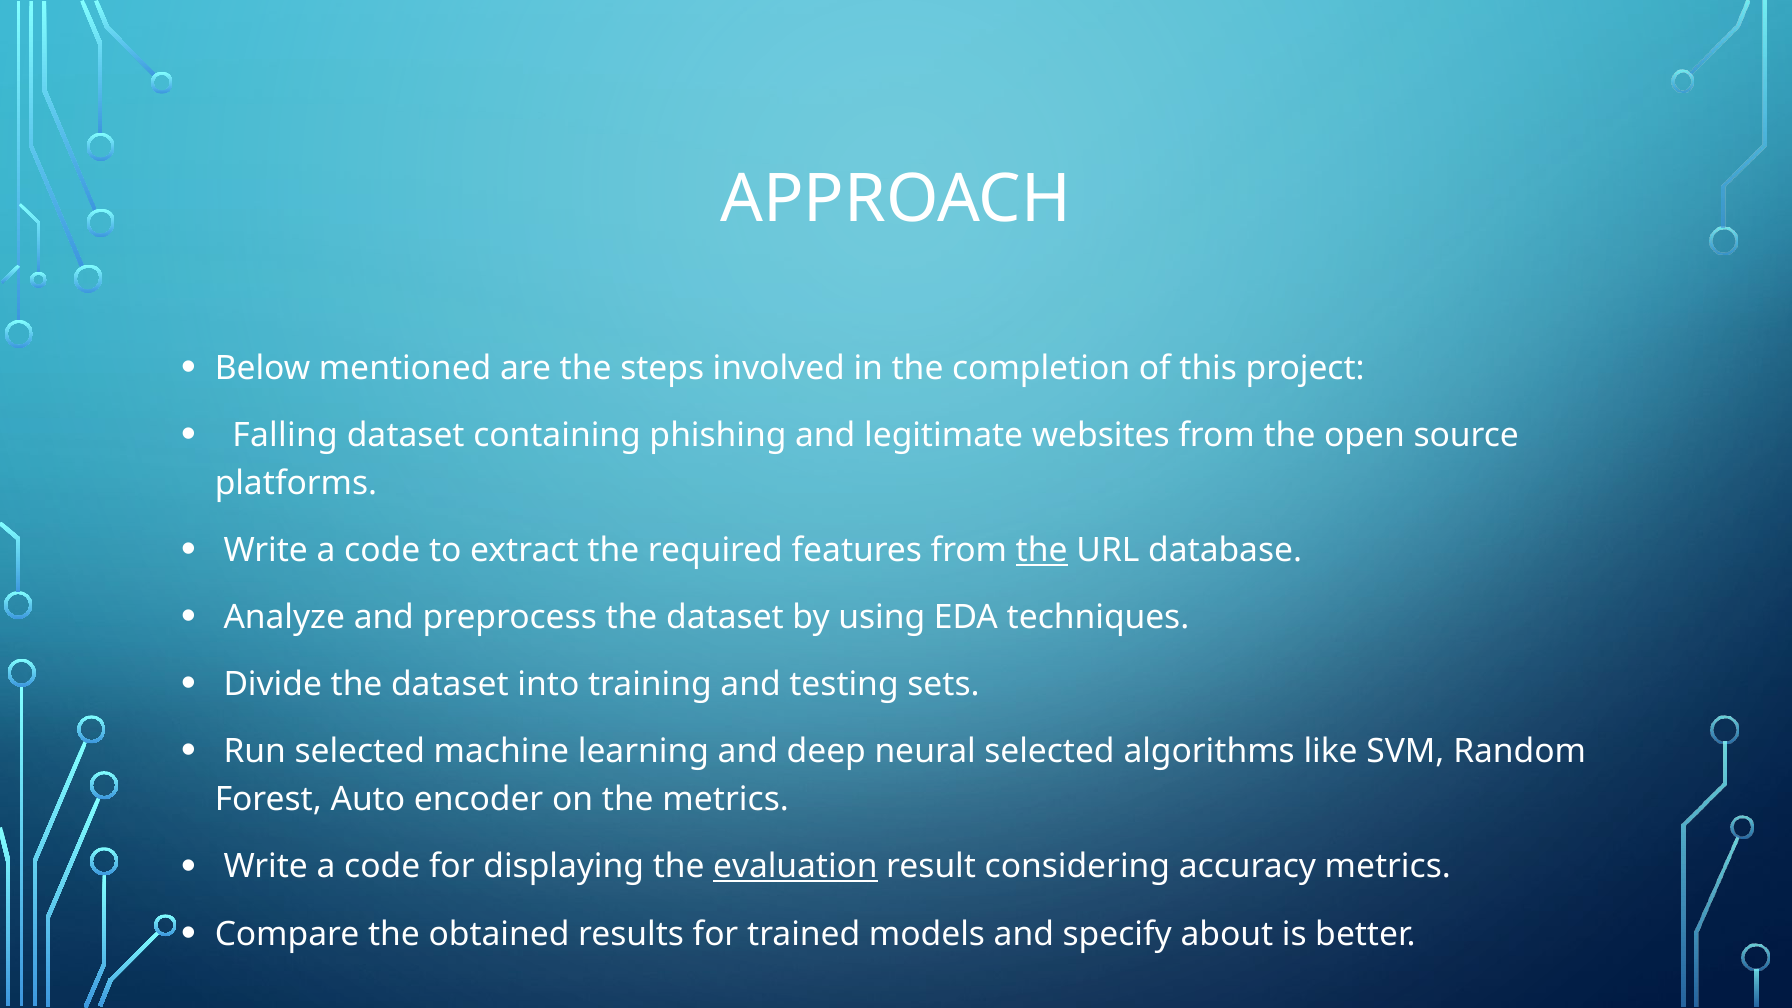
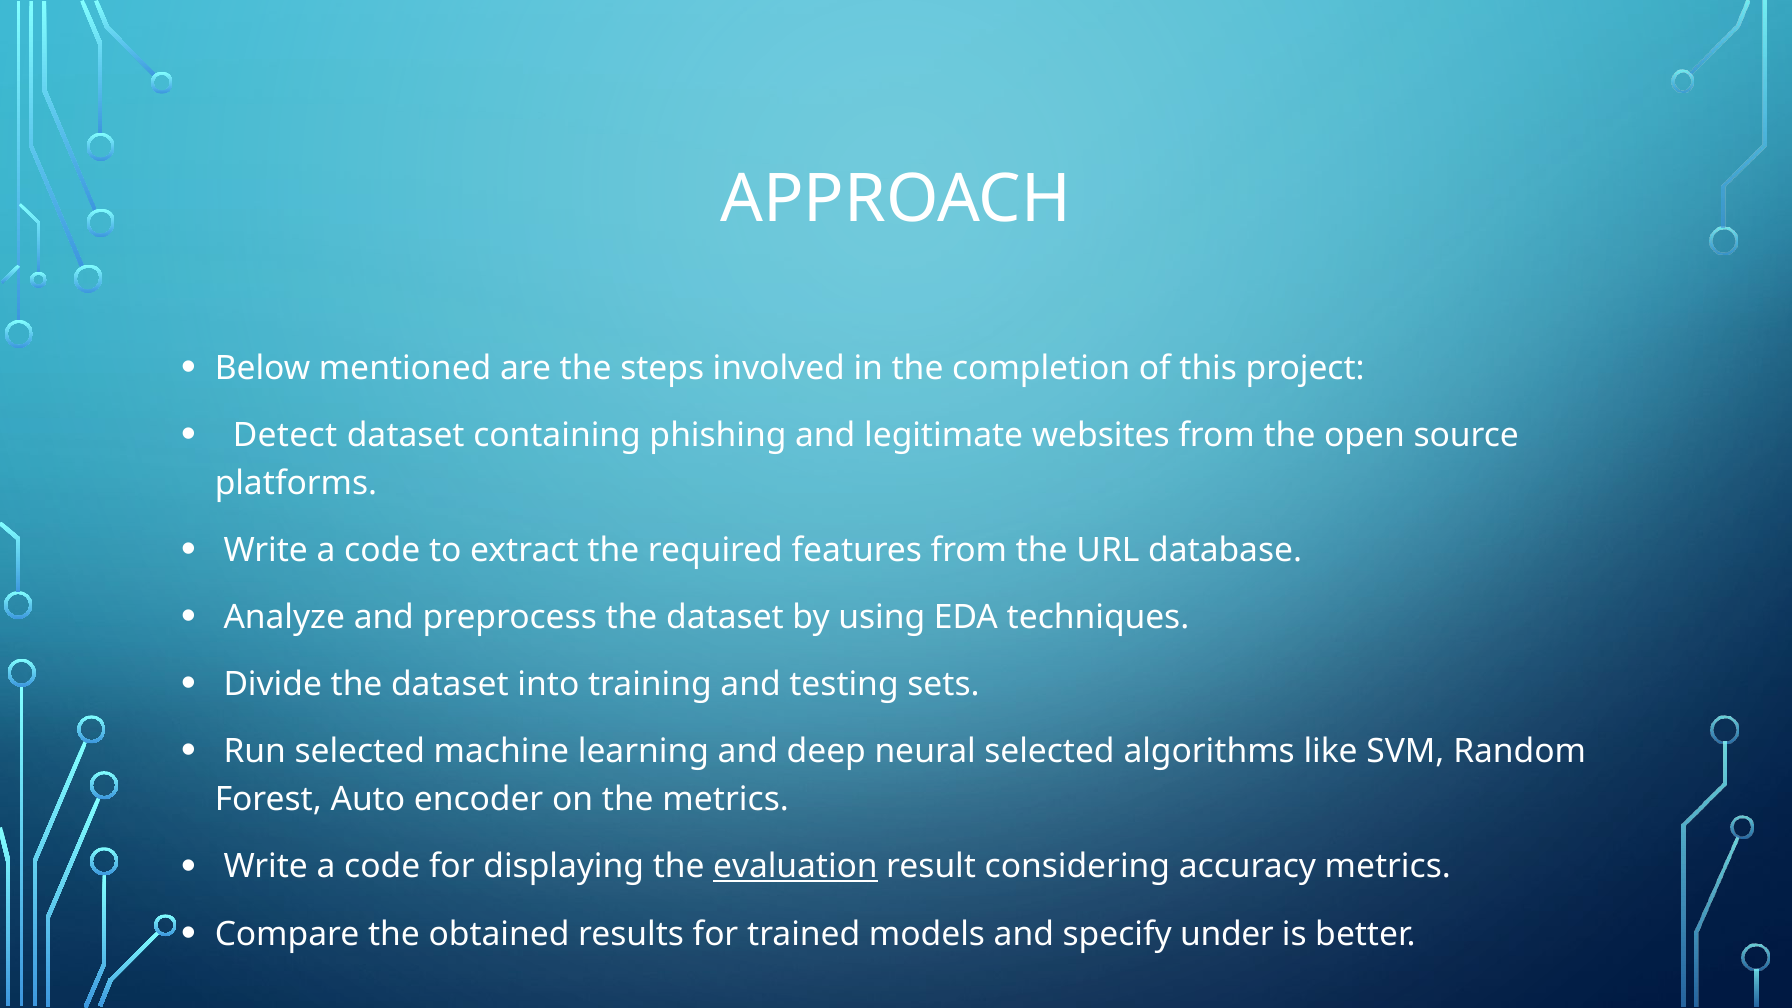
Falling: Falling -> Detect (285, 435)
the underline: present -> none (1042, 550)
about: about -> under (1227, 934)
